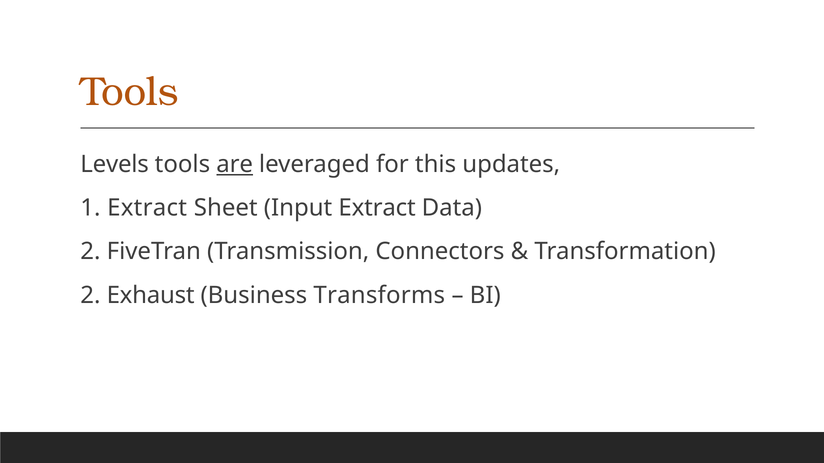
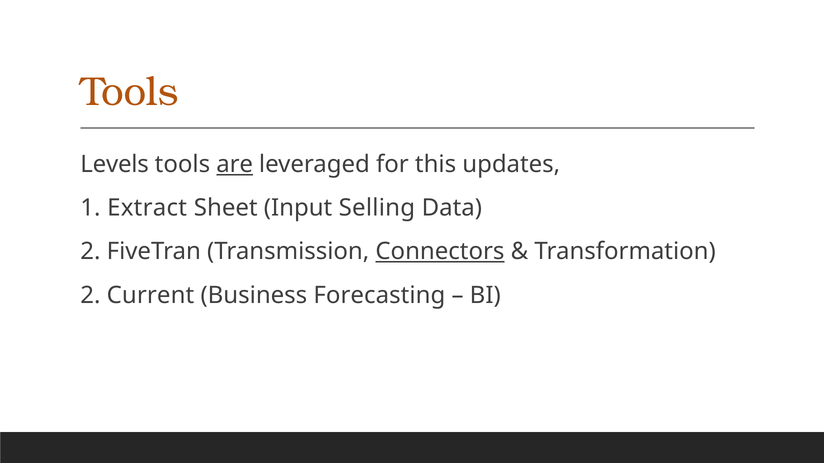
Input Extract: Extract -> Selling (377, 208)
Connectors underline: none -> present (440, 252)
Exhaust: Exhaust -> Current (150, 296)
Transforms: Transforms -> Forecasting (379, 296)
